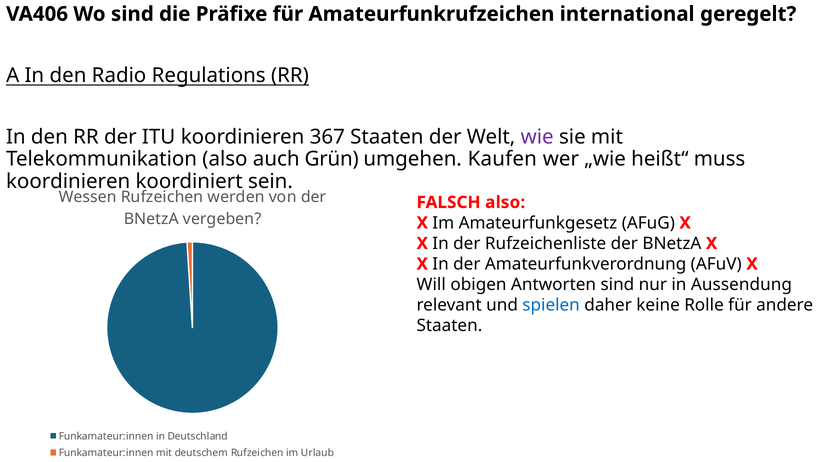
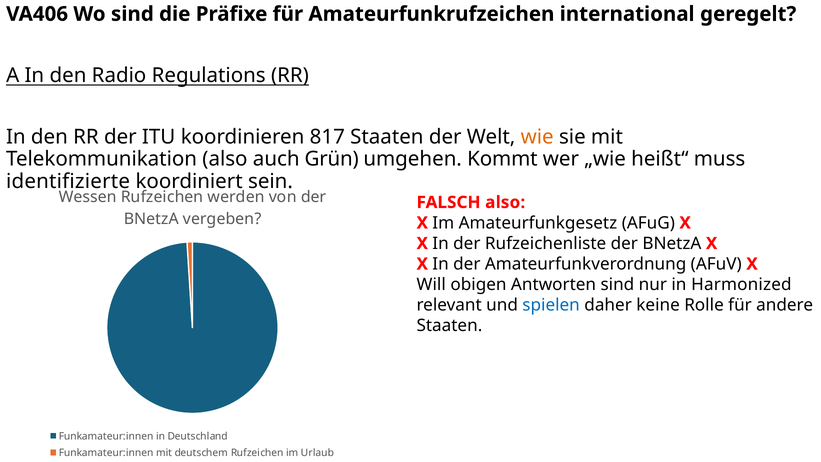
367: 367 -> 817 (327, 137)
wie colour: purple -> orange (537, 137)
Kaufen: Kaufen -> Kommt (502, 159)
koordinieren: koordinieren -> identifizierte (68, 181)
Aussendung: Aussendung -> Harmonized (741, 284)
